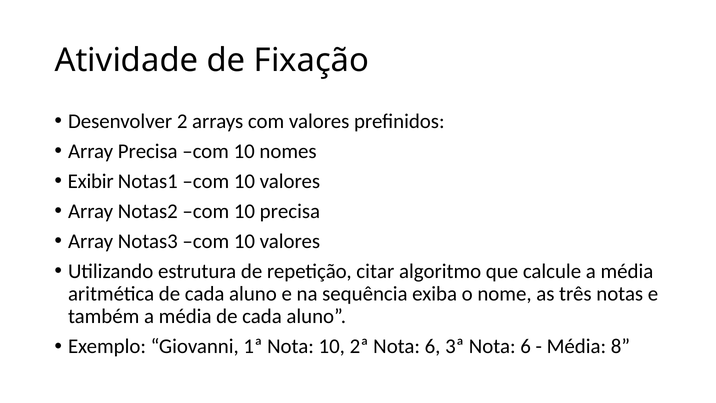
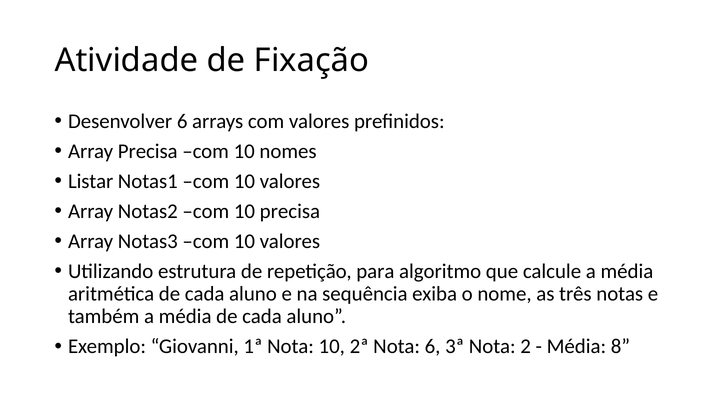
Desenvolver 2: 2 -> 6 (182, 121)
Exibir: Exibir -> Listar (91, 181)
citar: citar -> para (375, 271)
3ª Nota 6: 6 -> 2 (526, 346)
